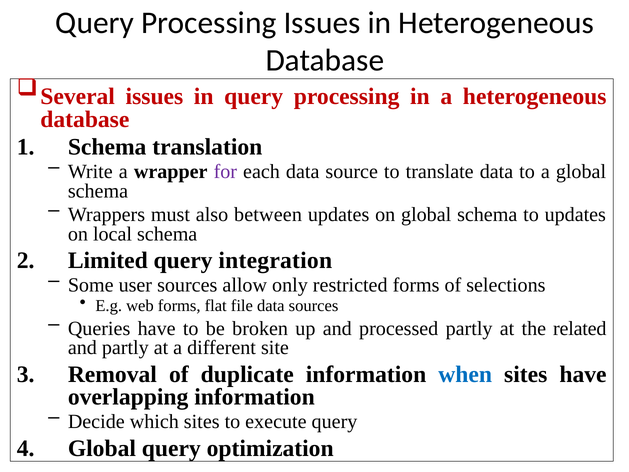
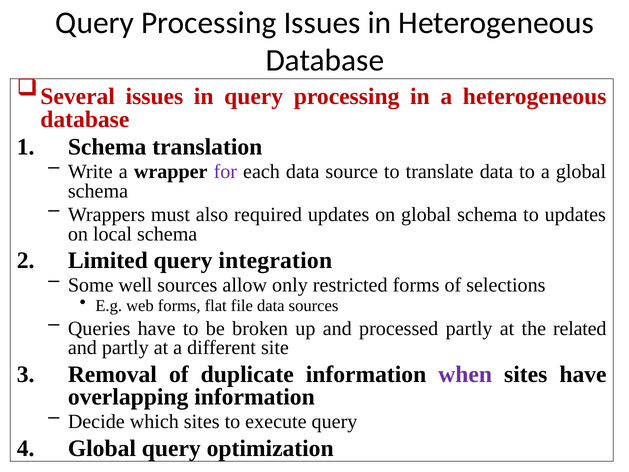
between: between -> required (268, 215)
user: user -> well (135, 285)
when colour: blue -> purple (465, 374)
